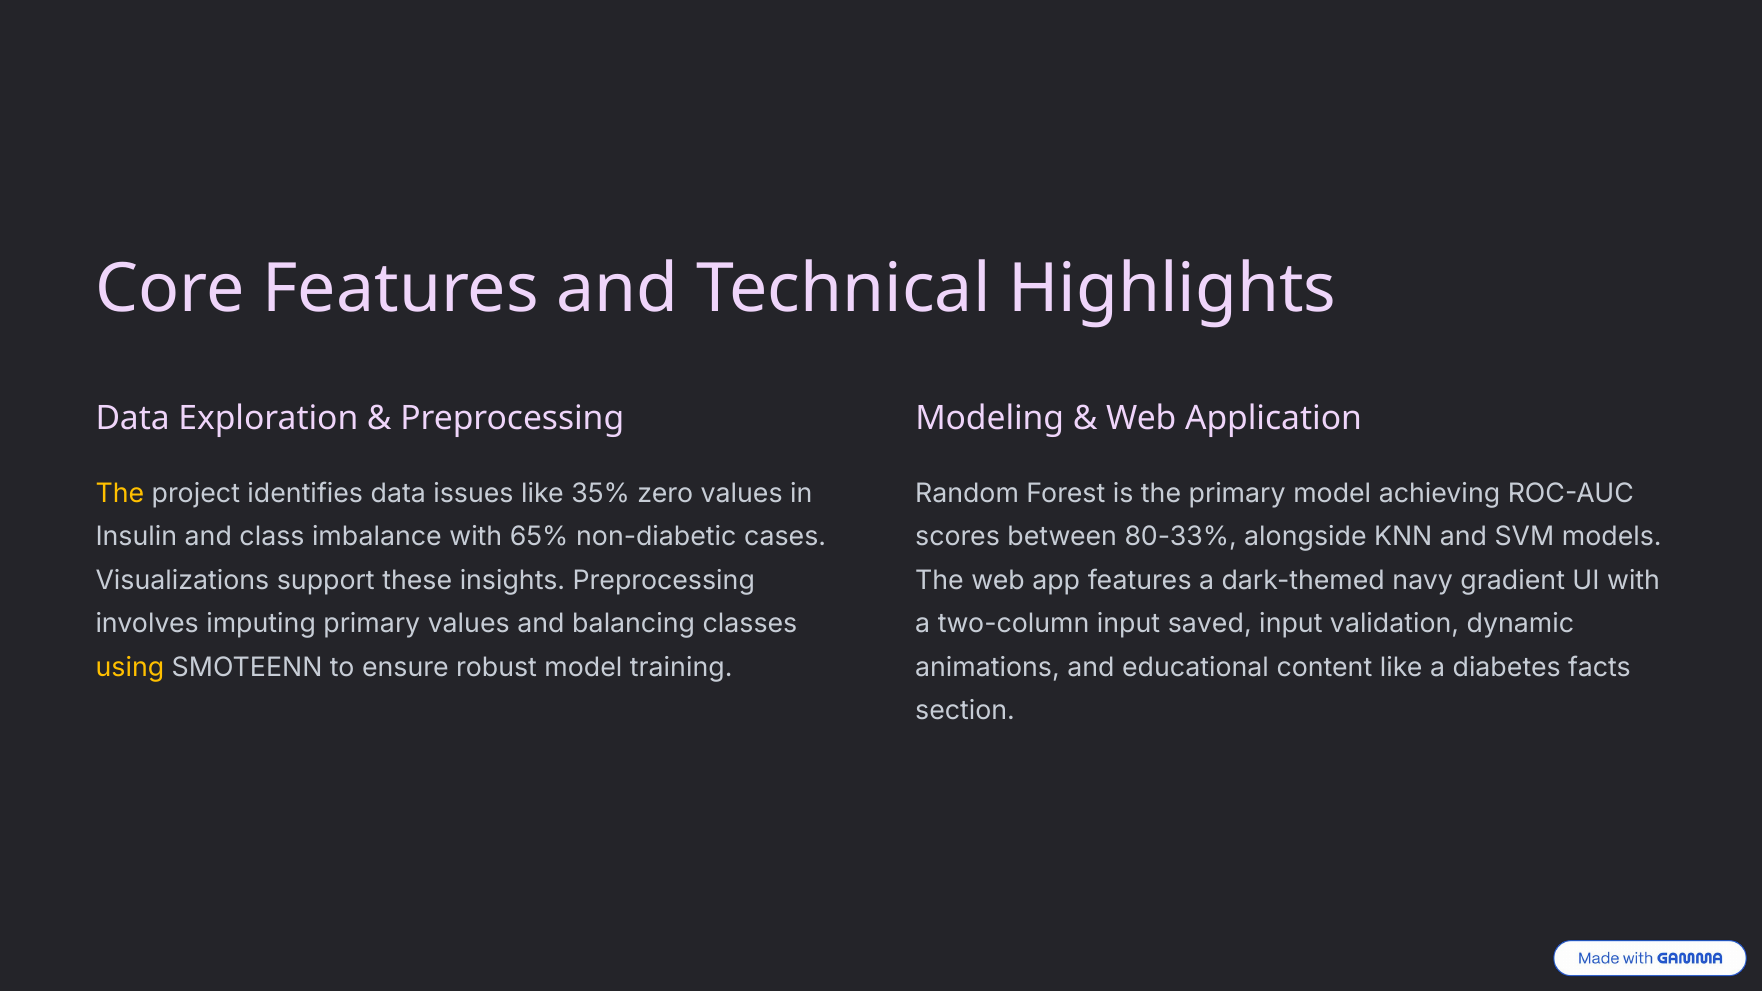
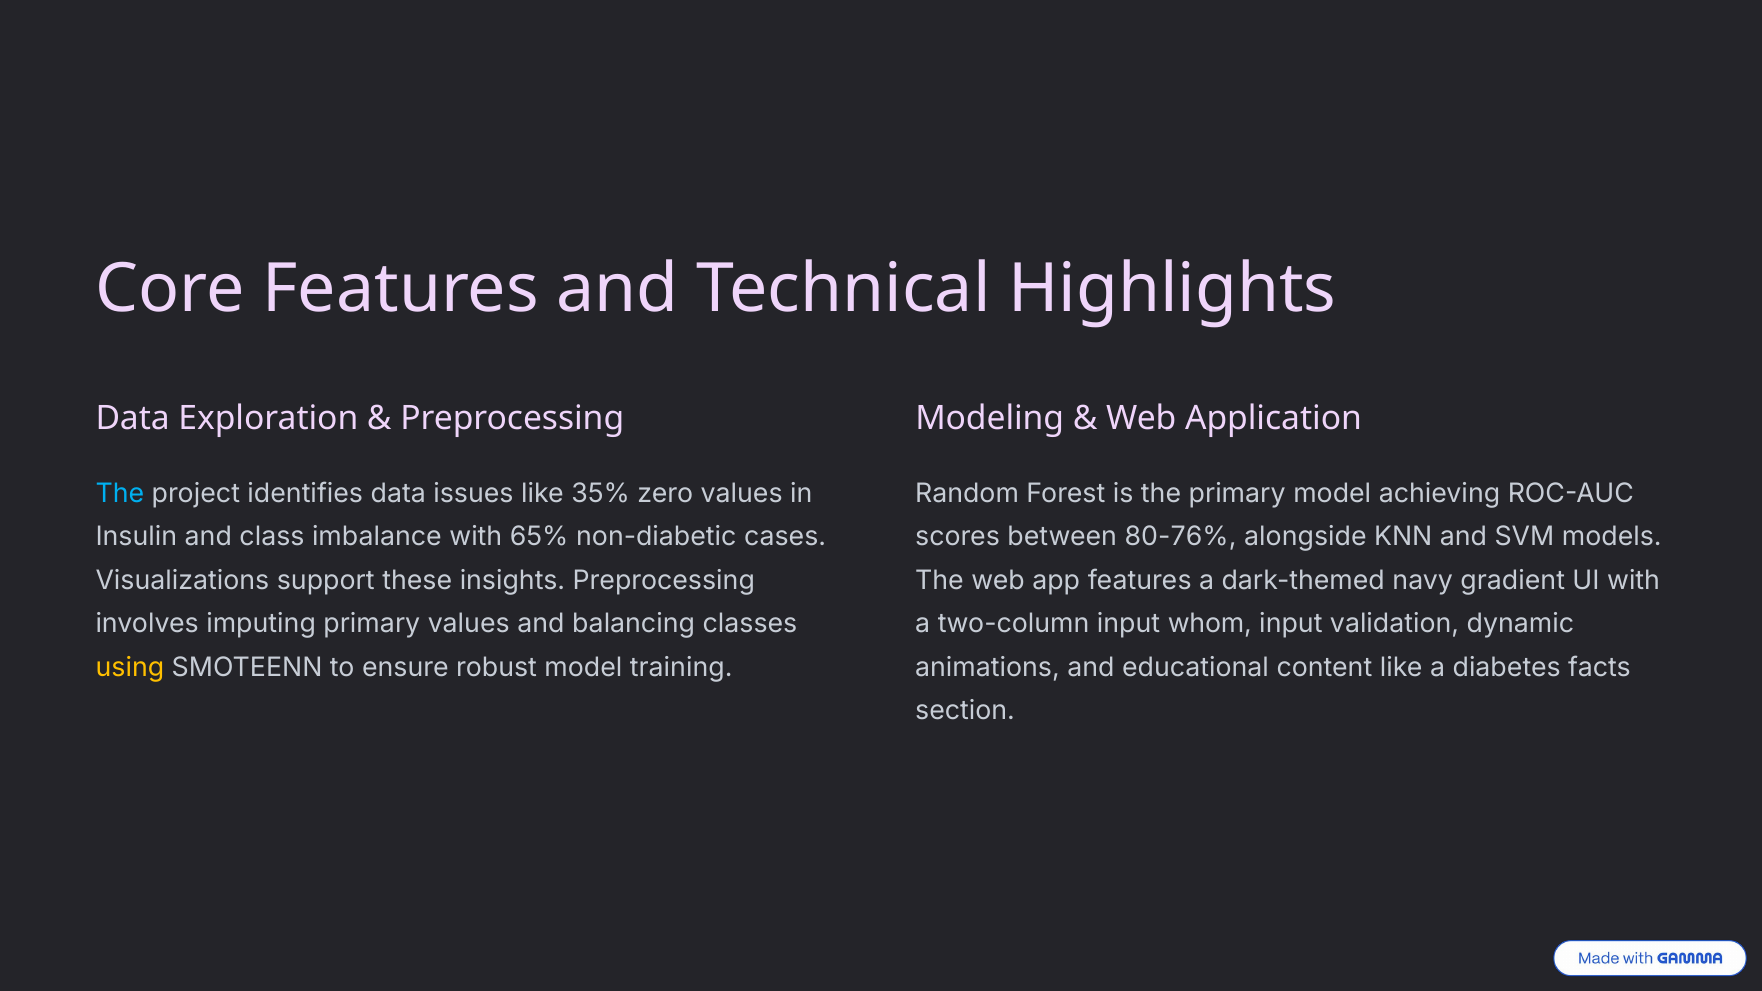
The colour: yellow -> light blue (120, 493)
80-33%: 80-33% -> 80-76% (1181, 537)
saved: saved -> whom (1210, 624)
